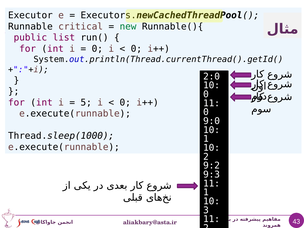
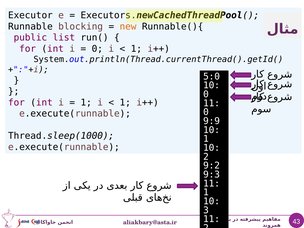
critical: critical -> blocking (81, 26)
new colour: green -> orange (128, 26)
0: 0 -> 1 (136, 49)
2:0: 2:0 -> 5:0 (212, 77)
5: 5 -> 1 (86, 102)
0: 0 -> 1 (125, 102)
9:0: 9:0 -> 9:9 (212, 121)
